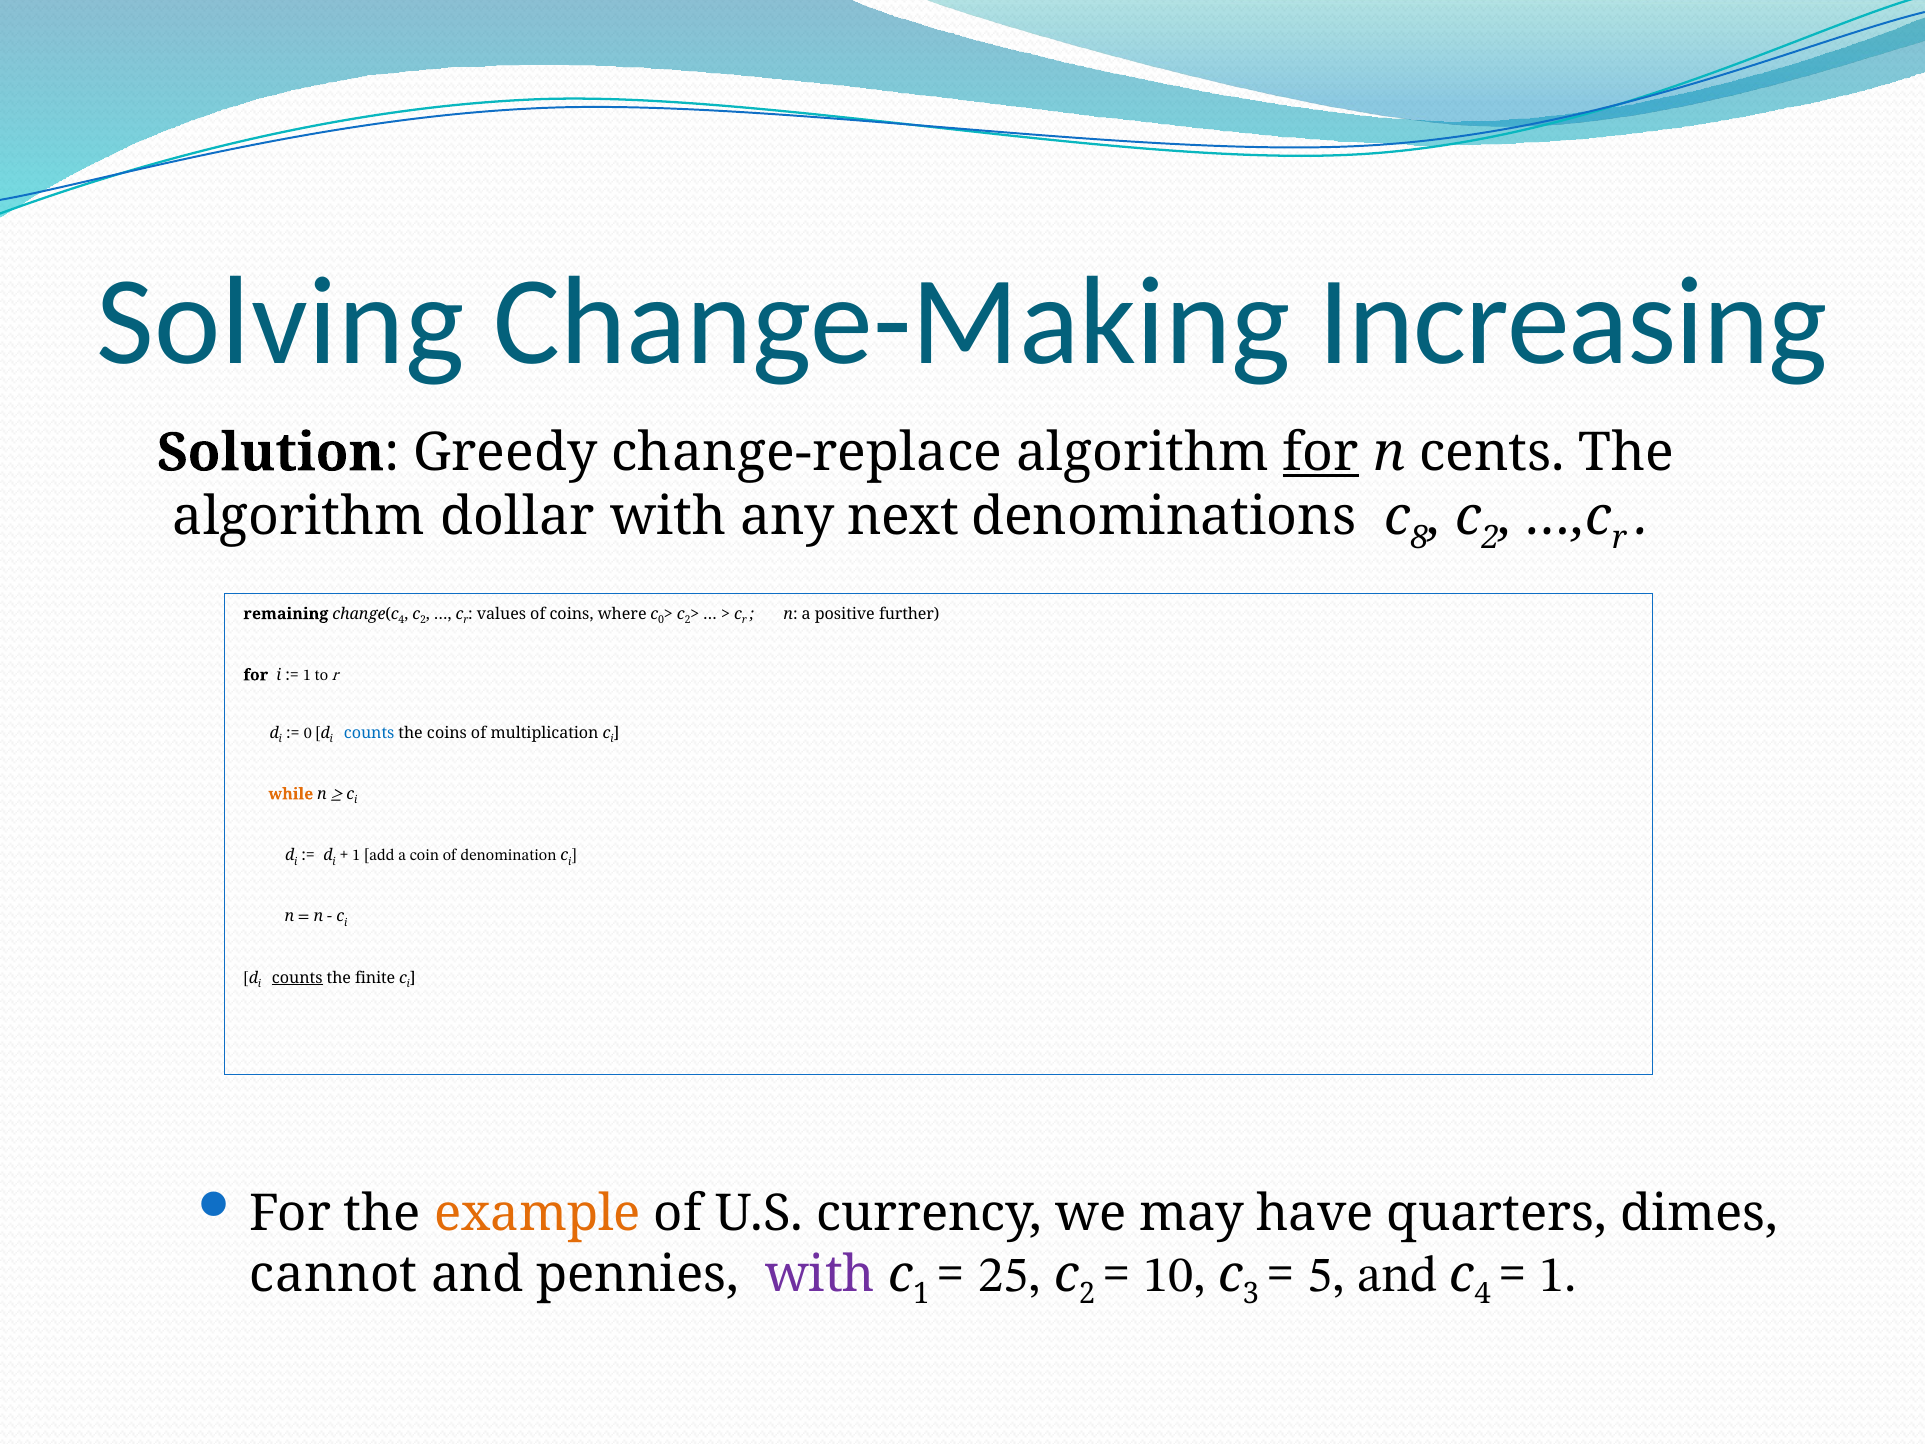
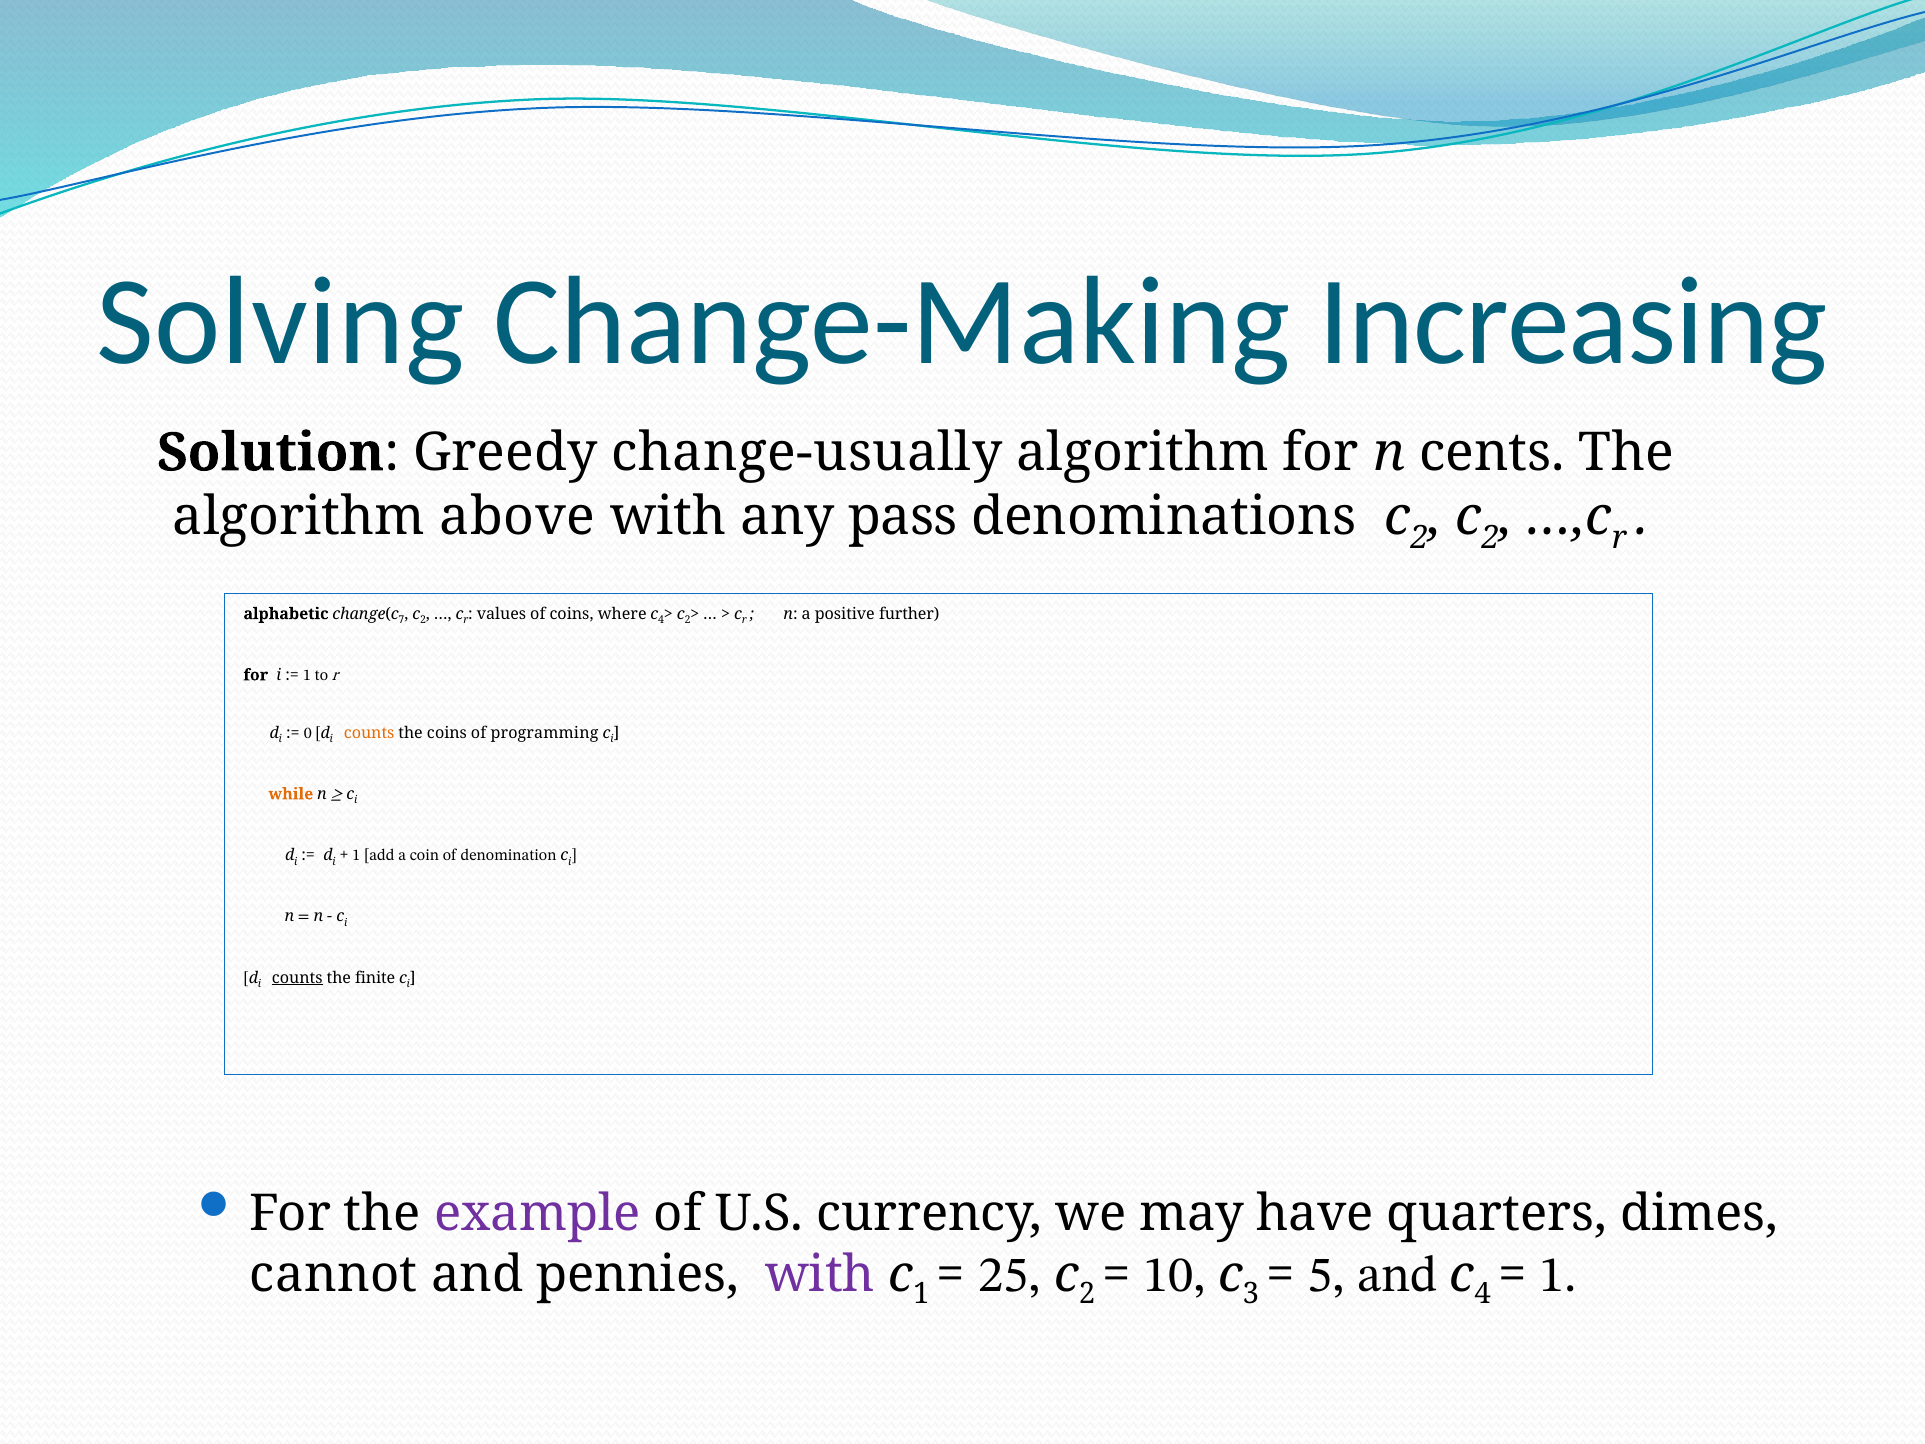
change-replace: change-replace -> change-usually (807, 453)
for underline: present -> none (1321, 453)
dollar: dollar -> above (518, 517)
next: next -> pass (903, 517)
8: 8 -> 2 (1420, 538)
remaining: remaining -> alphabetic (286, 614)
4: 4 -> 7 (401, 620)
0: 0 -> 4 (661, 620)
counts colour: blue -> orange (369, 733)
multiplication: multiplication -> programming (544, 733)
example colour: orange -> purple (538, 1213)
